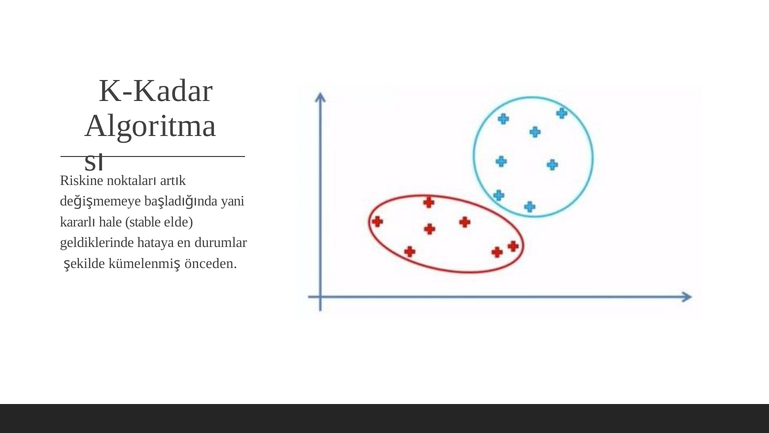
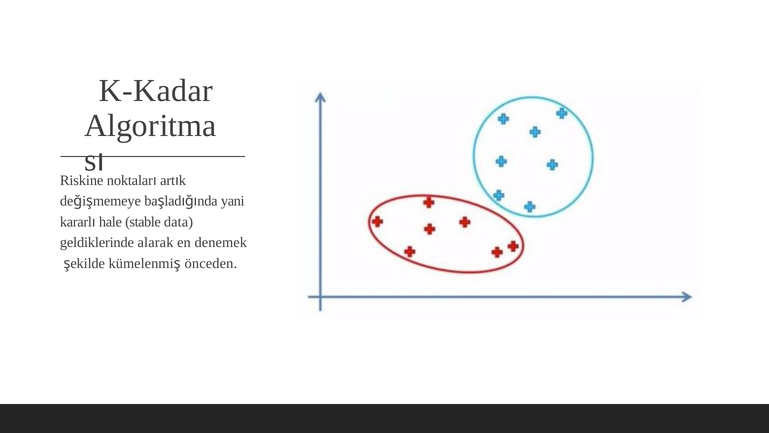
elde: elde -> data (179, 222)
hataya: hataya -> alarak (156, 242)
durumlar: durumlar -> denemek (221, 242)
